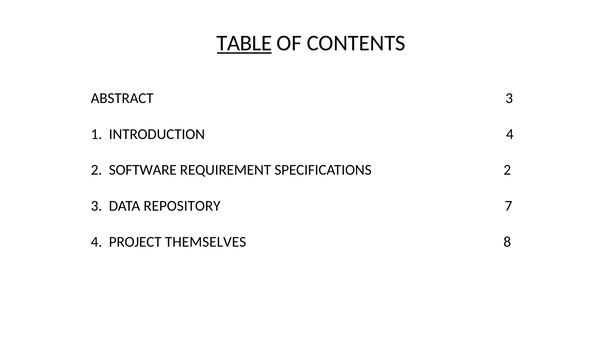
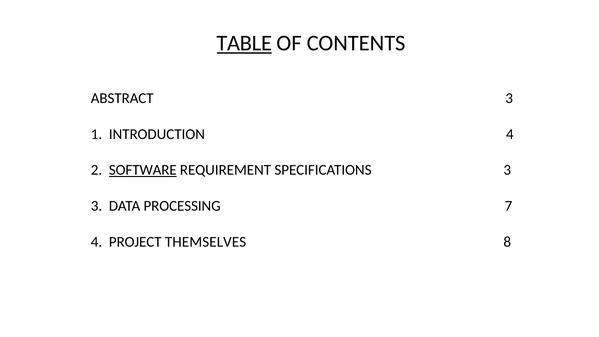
SOFTWARE underline: none -> present (143, 170)
SPECIFICATIONS 2: 2 -> 3 (507, 170)
REPOSITORY: REPOSITORY -> PROCESSING (182, 206)
